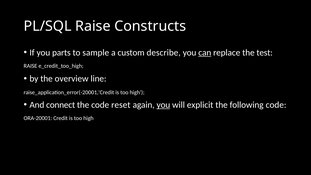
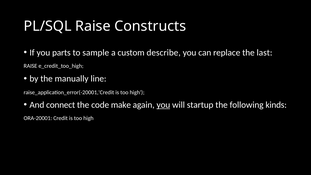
can underline: present -> none (205, 53)
test: test -> last (265, 53)
overview: overview -> manually (72, 79)
reset: reset -> make (121, 105)
explicit: explicit -> startup (200, 105)
following code: code -> kinds (276, 105)
